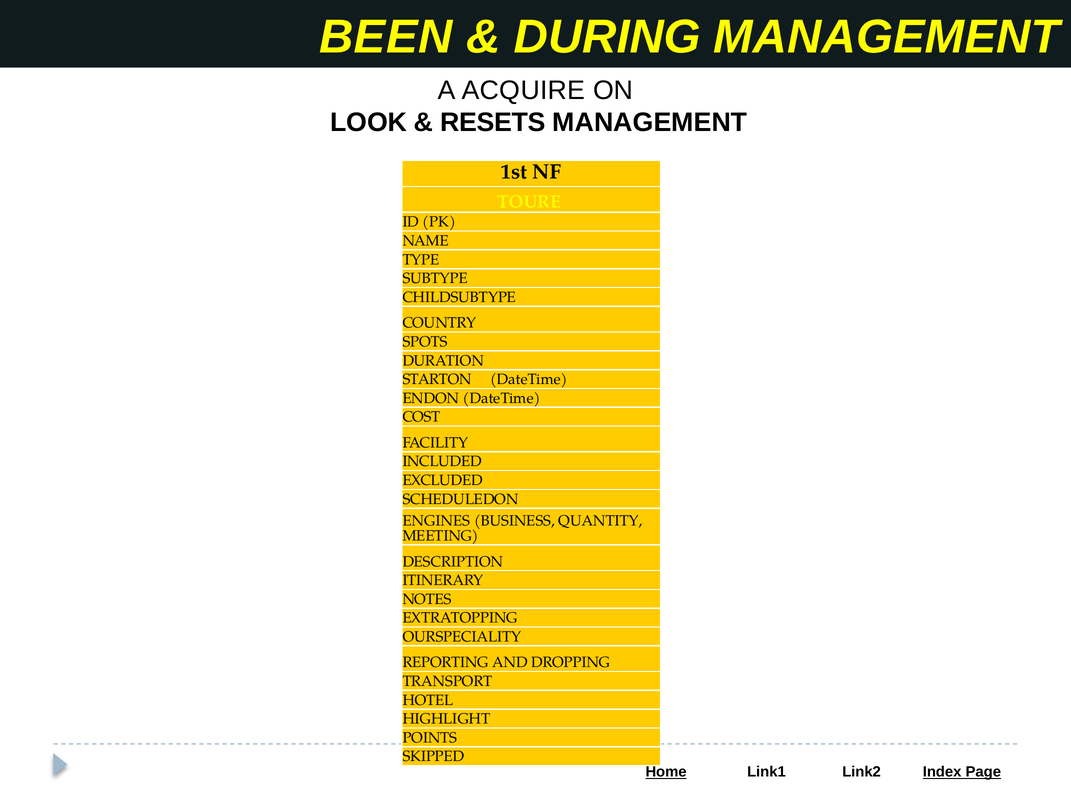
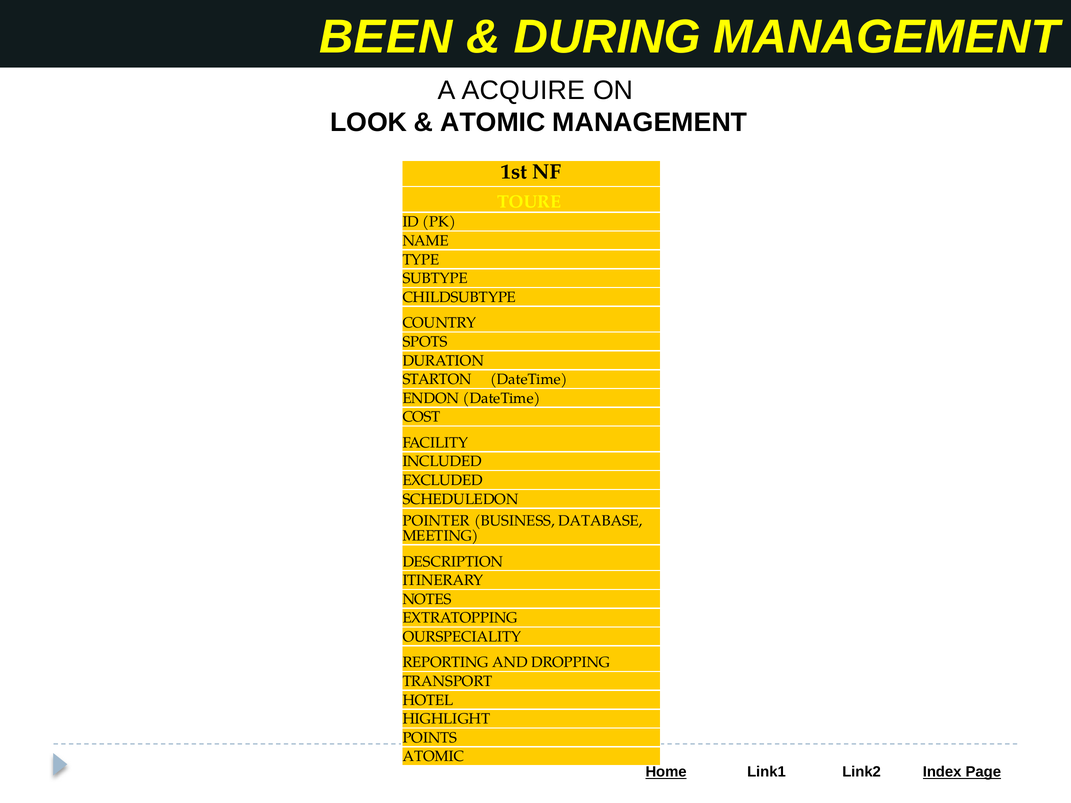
RESETS: RESETS -> ATOMIC (493, 122)
ENGINES: ENGINES -> POINTER (436, 521)
QUANTITY: QUANTITY -> DATABASE (600, 521)
SKIPPED: SKIPPED -> ATOMIC (433, 757)
